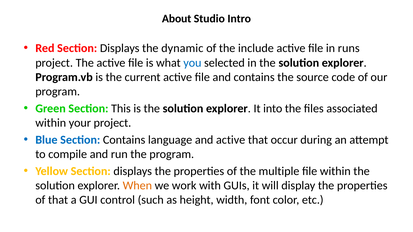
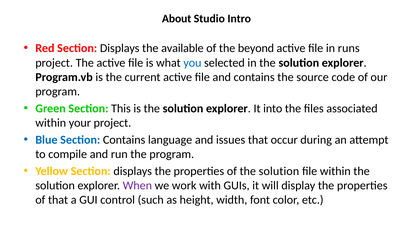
dynamic: dynamic -> available (182, 48)
include: include -> beyond (256, 48)
and active: active -> issues (231, 140)
of the multiple: multiple -> solution (279, 171)
When colour: orange -> purple (137, 186)
